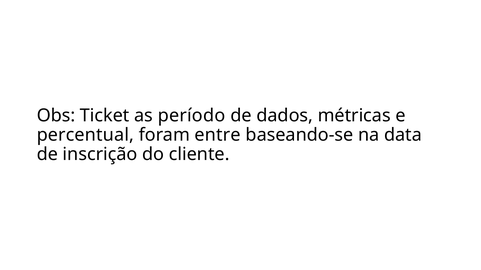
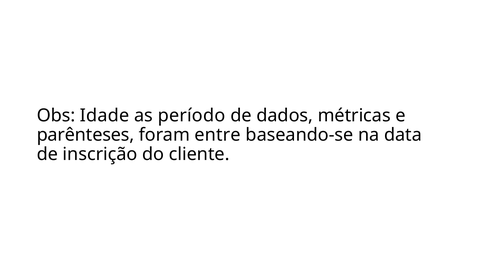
Ticket: Ticket -> Idade (105, 116)
percentual: percentual -> parênteses (85, 135)
